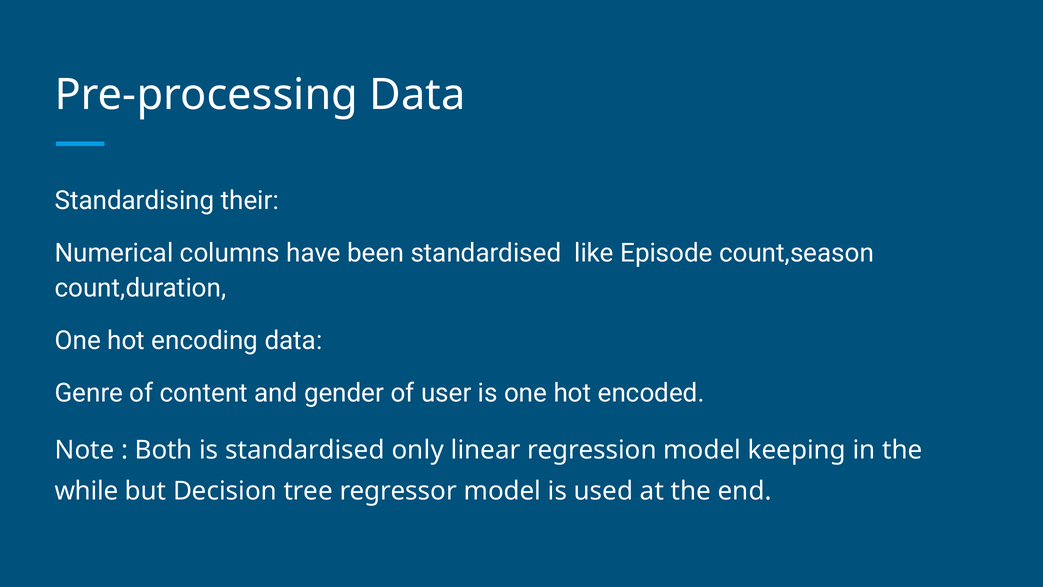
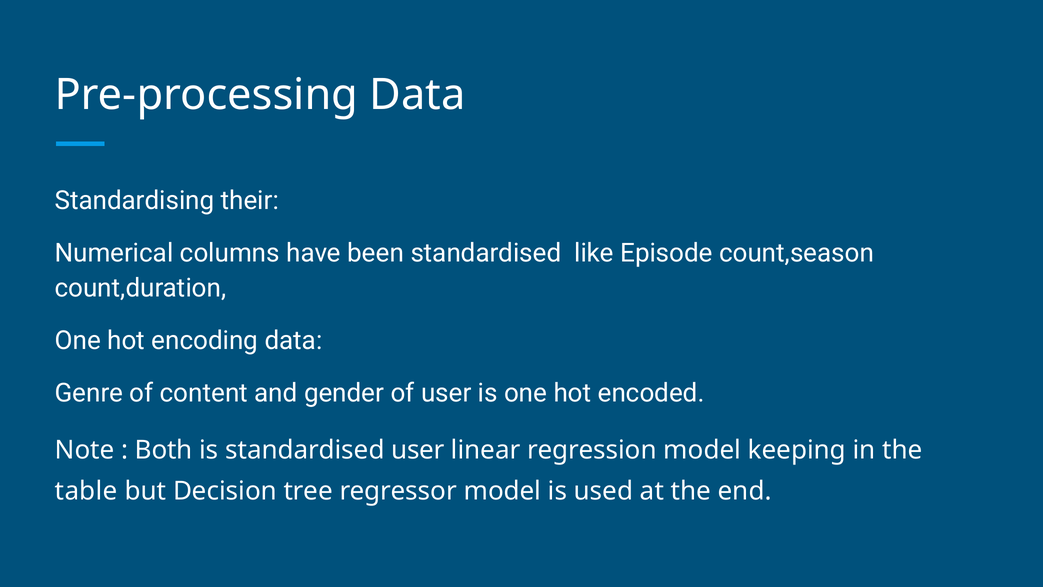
standardised only: only -> user (418, 450)
while: while -> table (86, 491)
